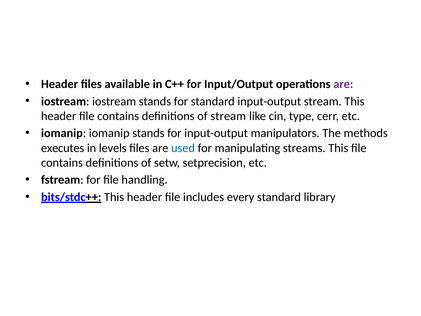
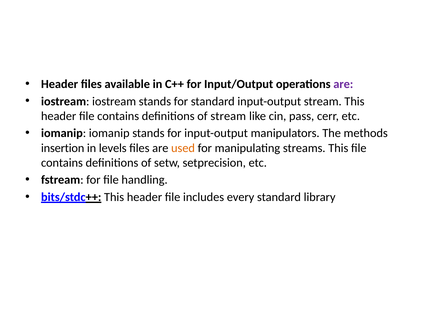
type: type -> pass (302, 116)
executes: executes -> insertion (63, 148)
used colour: blue -> orange (183, 148)
